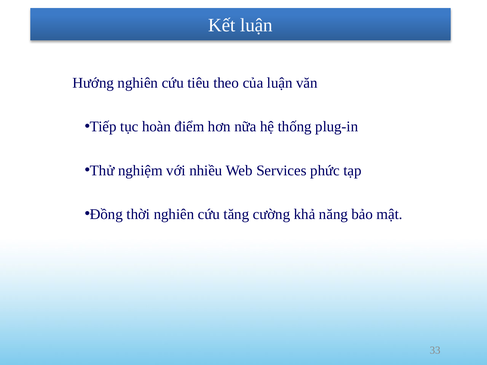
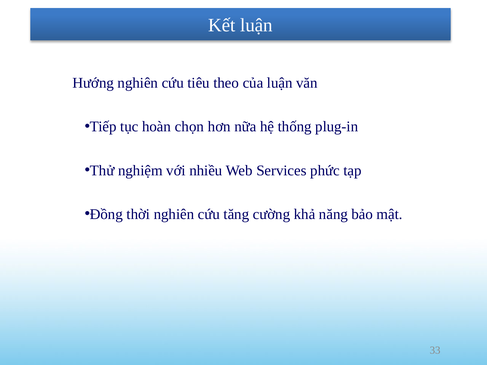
điểm: điểm -> chọn (189, 127)
